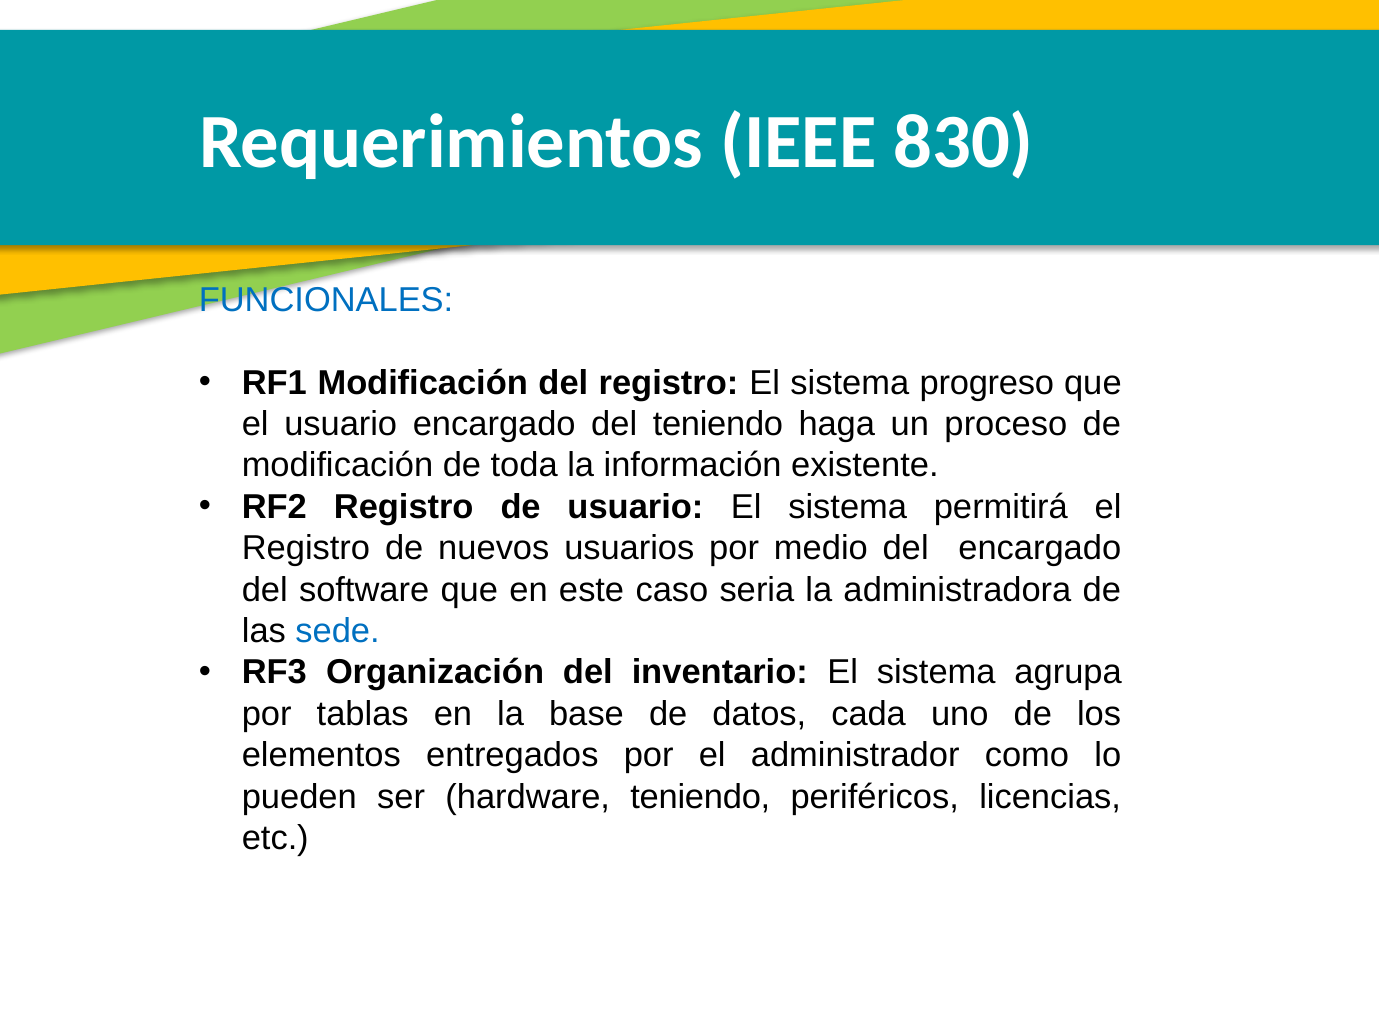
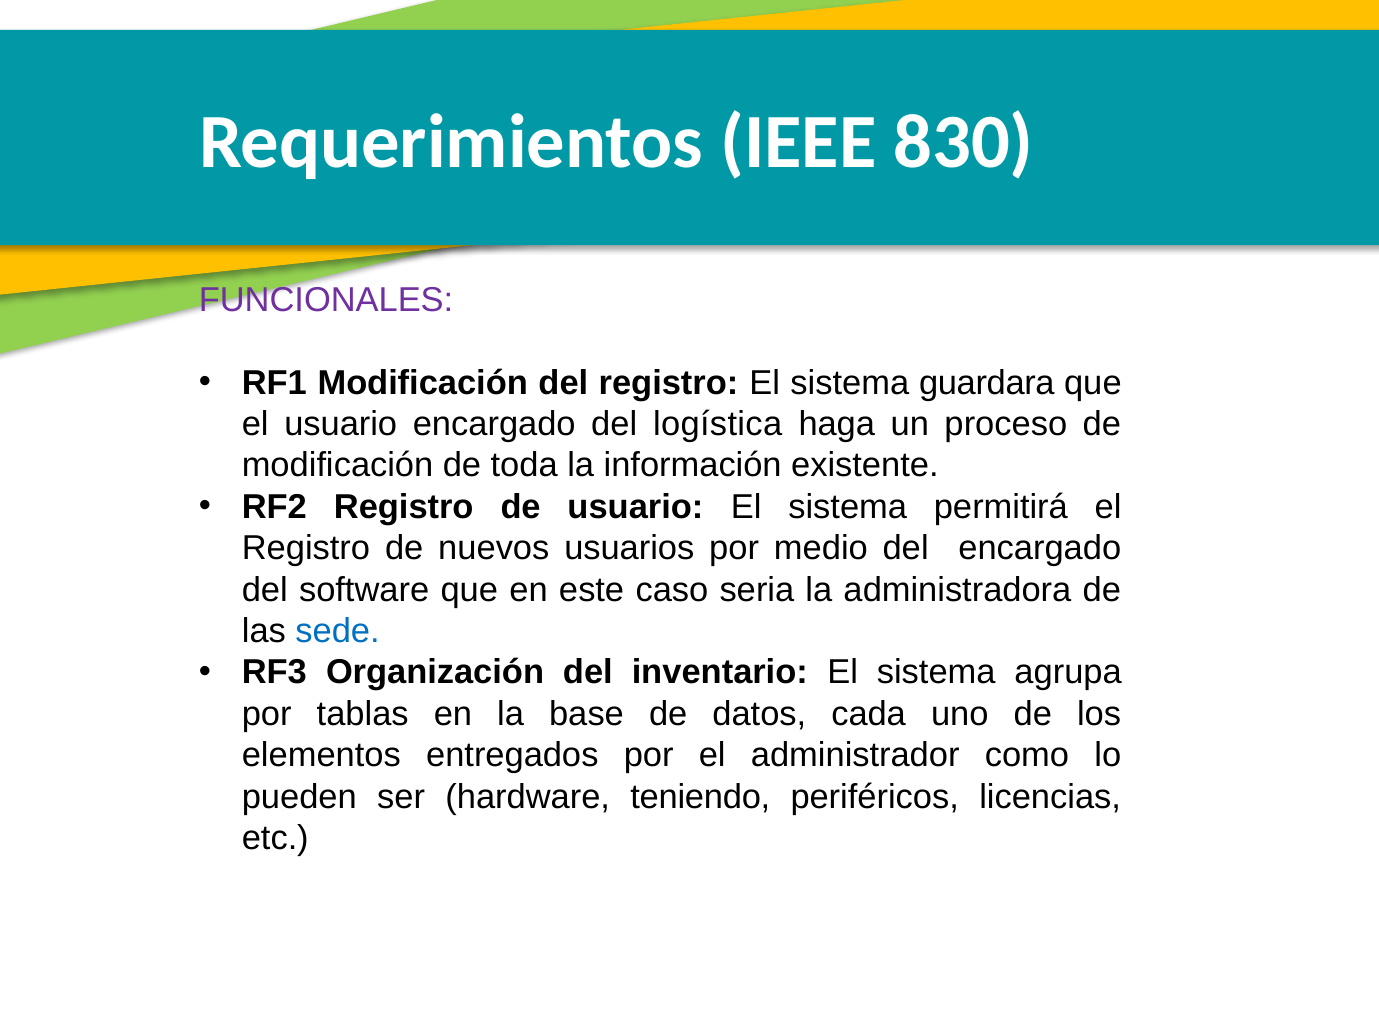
FUNCIONALES colour: blue -> purple (326, 300)
progreso: progreso -> guardara (987, 383)
del teniendo: teniendo -> logística (718, 424)
